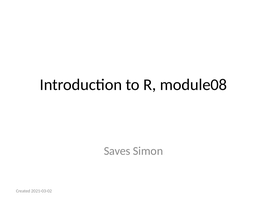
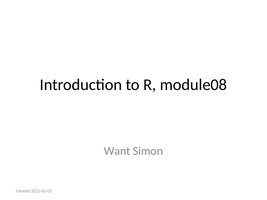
Saves: Saves -> Want (117, 151)
